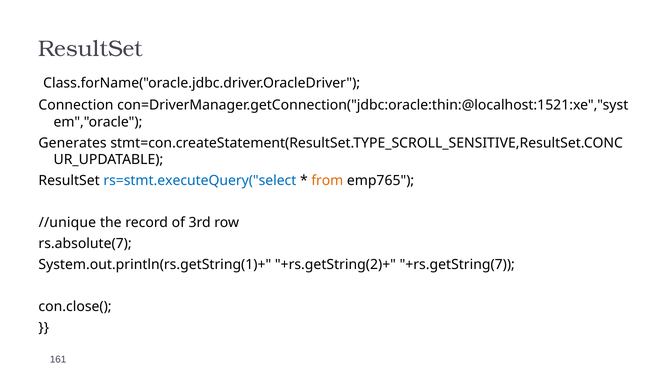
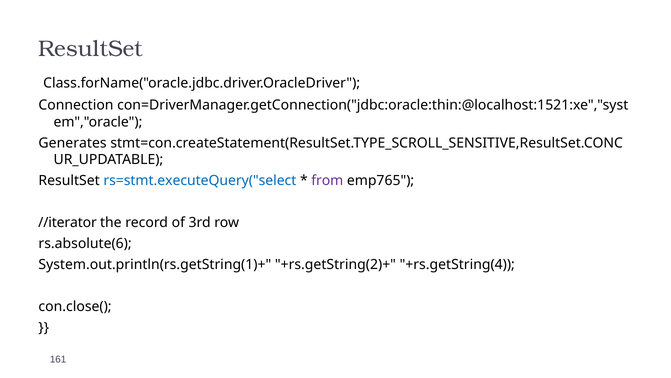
from colour: orange -> purple (327, 180)
//unique: //unique -> //iterator (68, 222)
rs.absolute(7: rs.absolute(7 -> rs.absolute(6 (85, 243)
+rs.getString(7: +rs.getString(7 -> +rs.getString(4 (457, 264)
